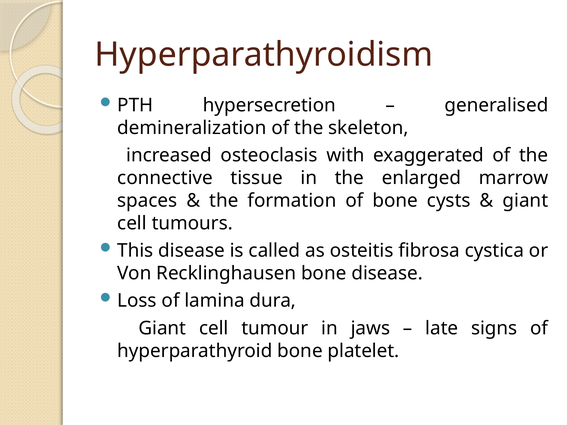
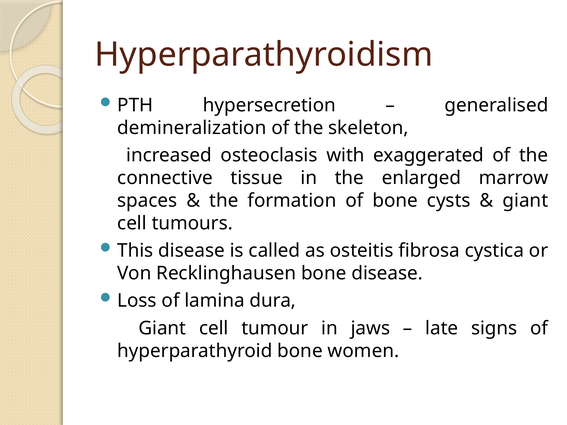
platelet: platelet -> women (363, 351)
